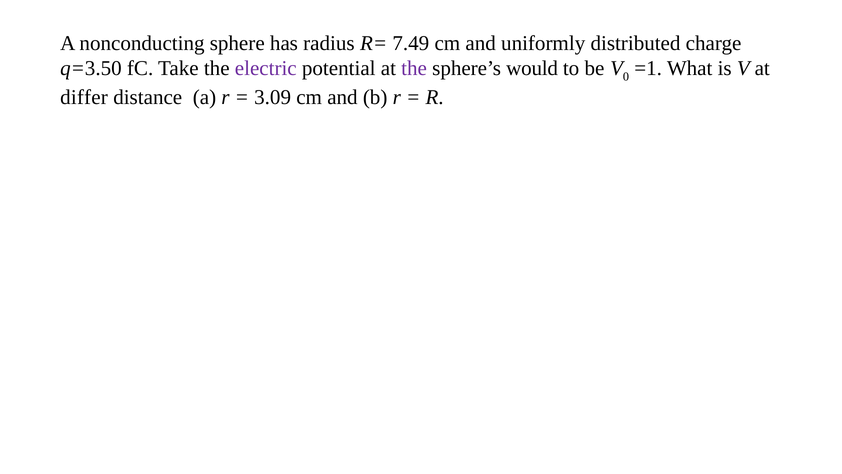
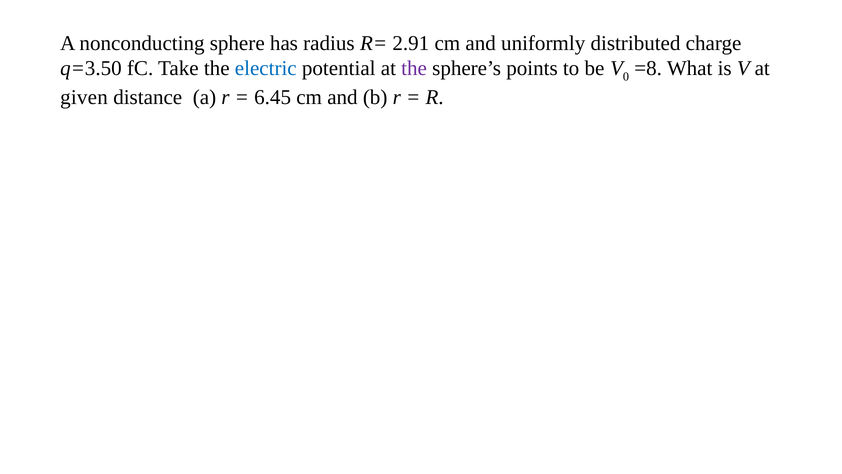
7.49: 7.49 -> 2.91 (411, 43)
electric colour: purple -> blue (266, 68)
would: would -> points (532, 68)
=1: =1 -> =8 (648, 68)
differ: differ -> given (84, 97)
3.09: 3.09 -> 6.45 (273, 97)
